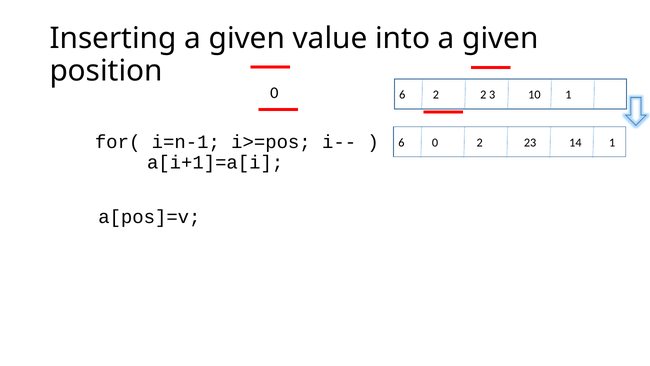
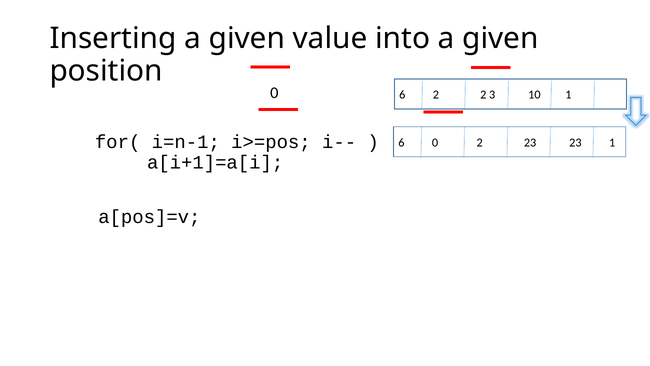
23 14: 14 -> 23 (575, 143)
